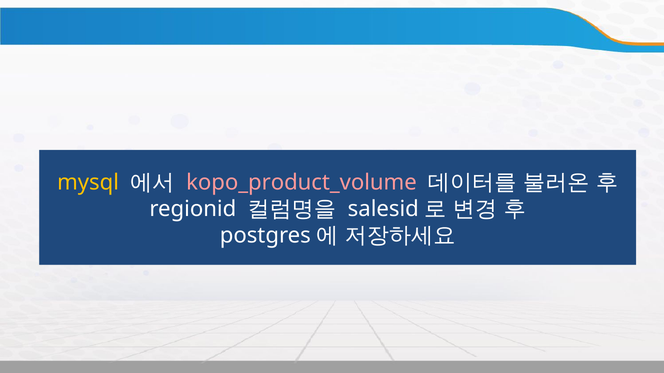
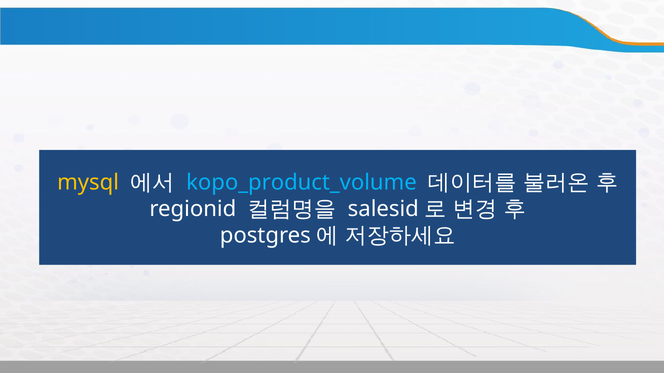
kopo_product_volume colour: pink -> light blue (301, 183)
